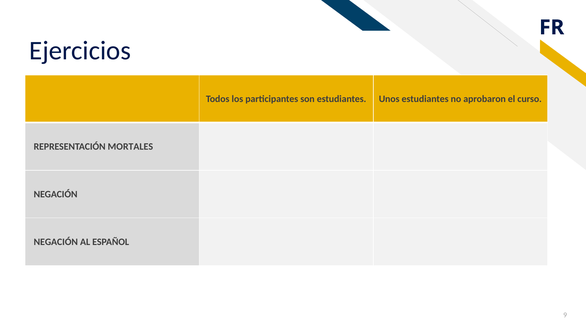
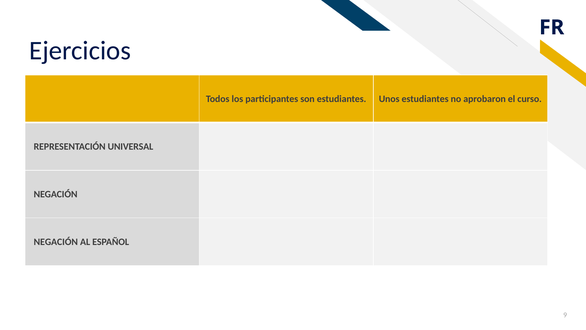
MORTALES: MORTALES -> UNIVERSAL (130, 146)
